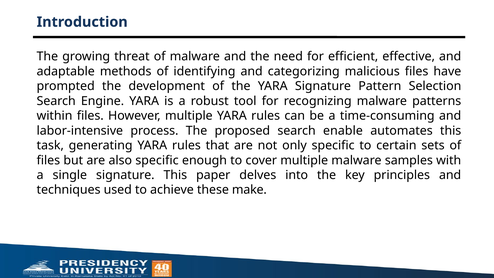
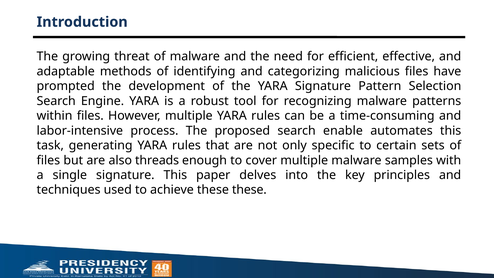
also specific: specific -> threads (157, 160)
these make: make -> these (249, 190)
